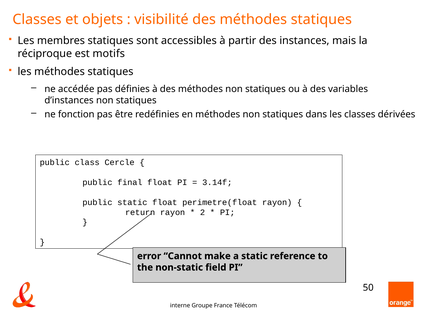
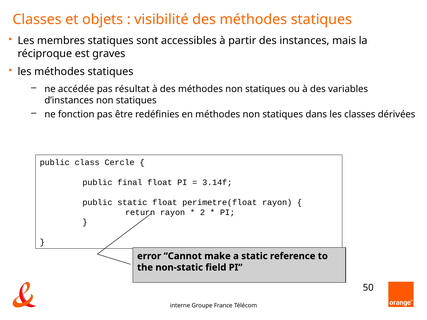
motifs: motifs -> graves (109, 54)
définies: définies -> résultat (132, 89)
